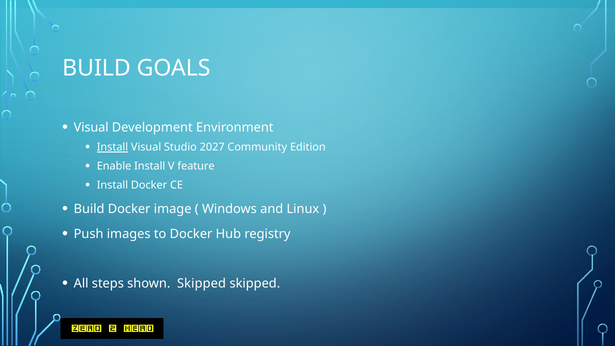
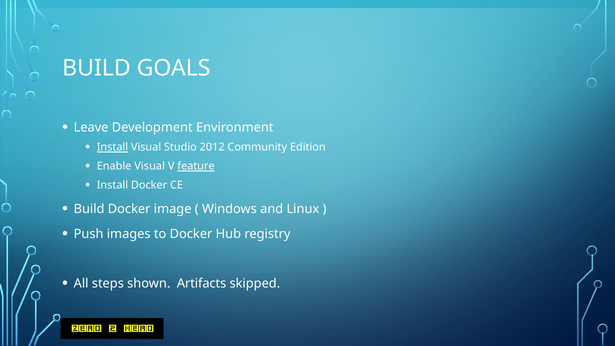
Visual: Visual -> Leave (91, 127)
2027: 2027 -> 2012 (212, 147)
Enable Install: Install -> Visual (150, 166)
feature underline: none -> present (196, 166)
shown Skipped: Skipped -> Artifacts (202, 284)
